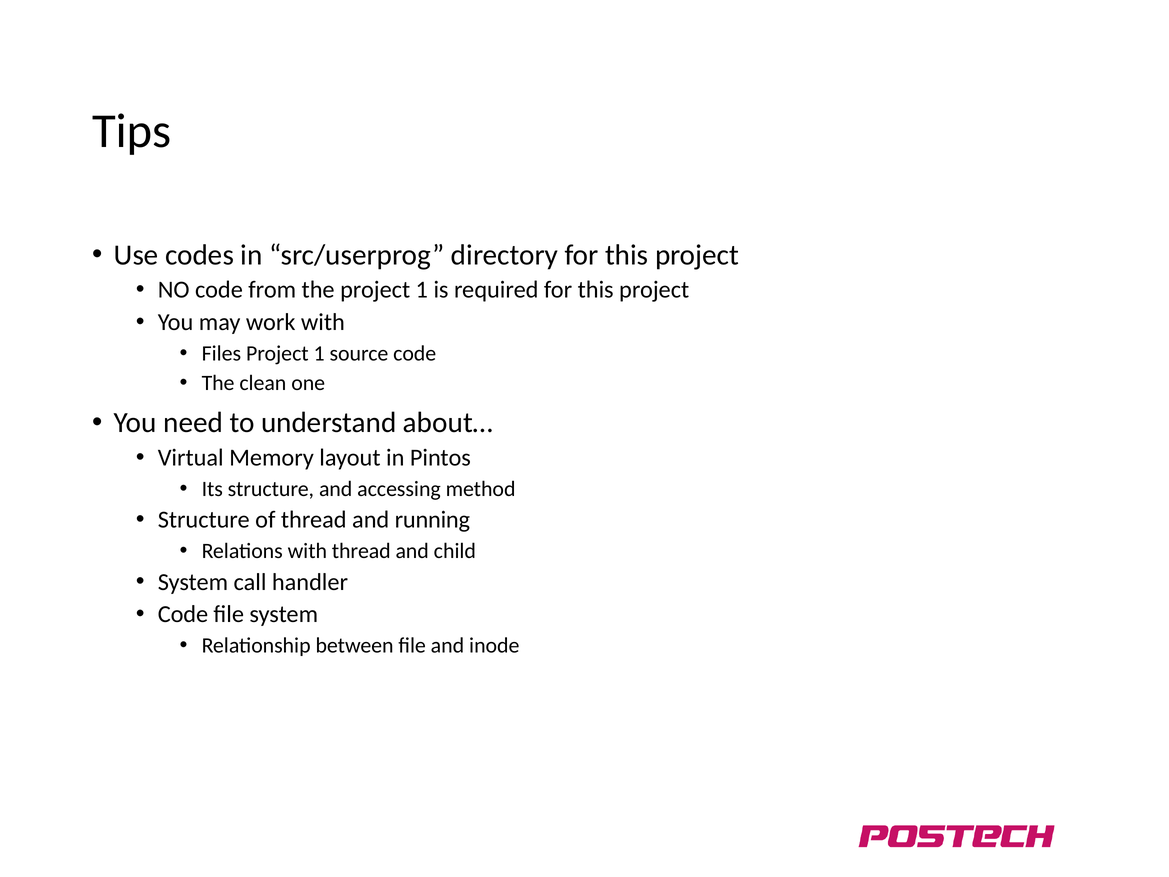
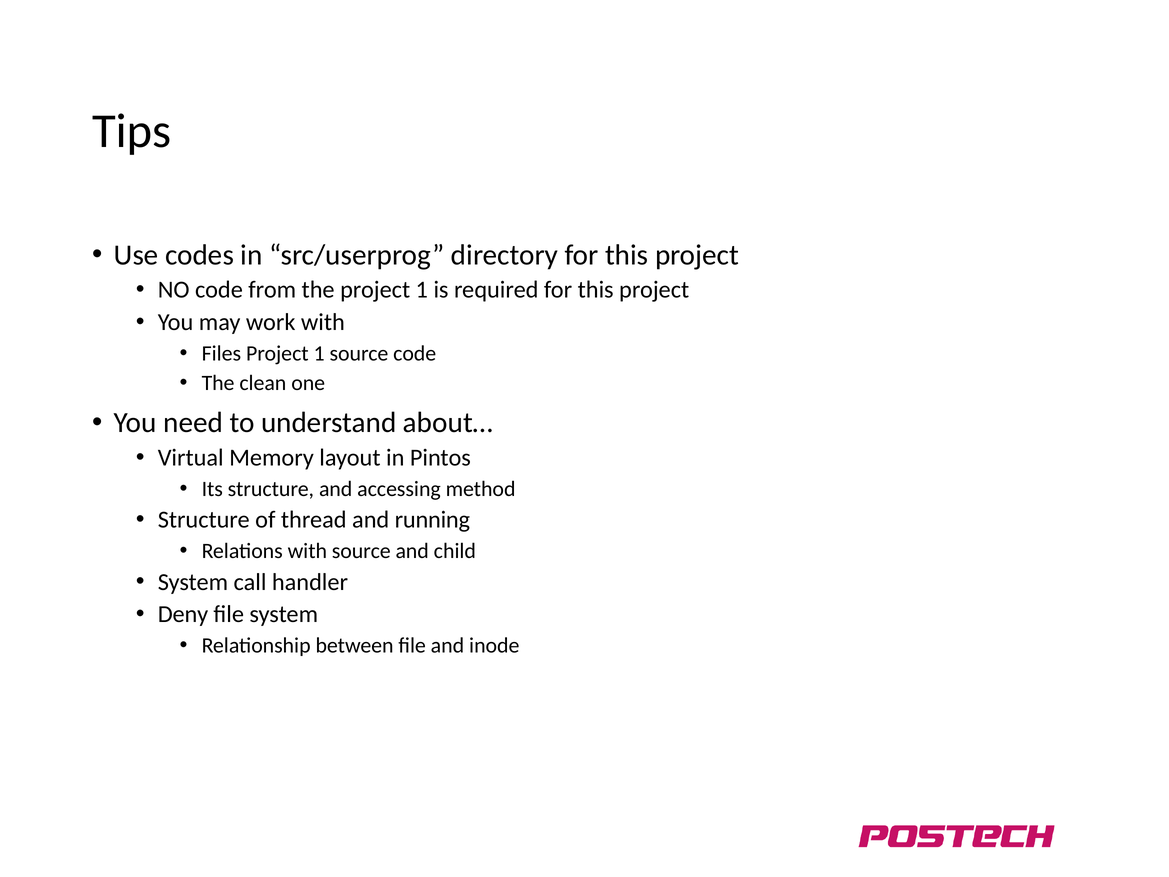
with thread: thread -> source (361, 551)
Code: Code -> Deny (183, 614)
